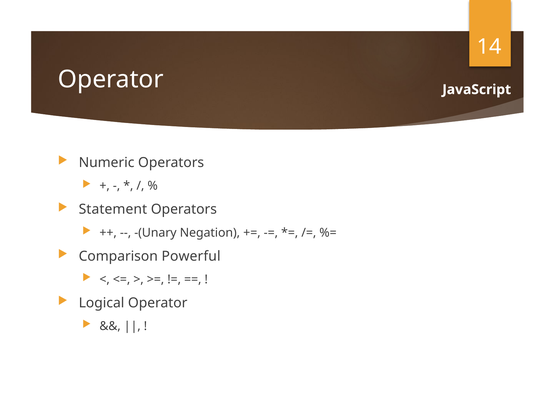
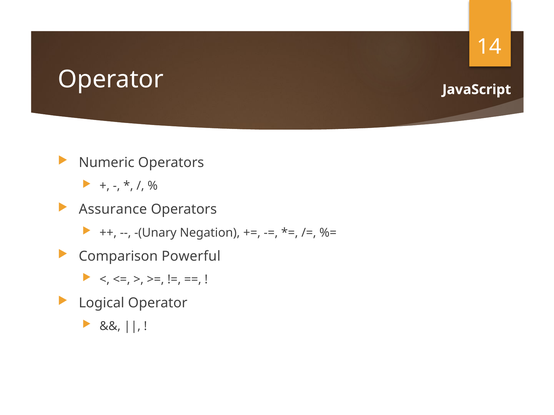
Statement: Statement -> Assurance (113, 210)
